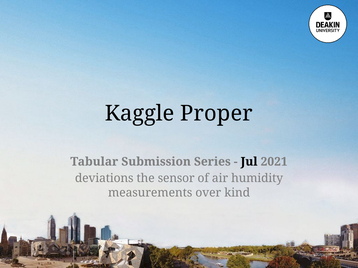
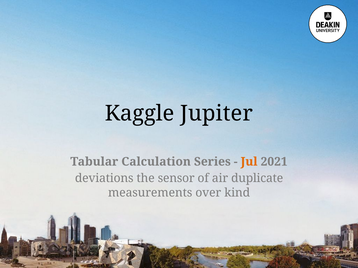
Proper: Proper -> Jupiter (216, 114)
Submission: Submission -> Calculation (156, 162)
Jul colour: black -> orange (249, 162)
humidity: humidity -> duplicate (257, 179)
